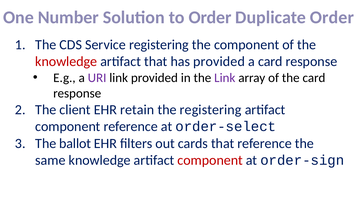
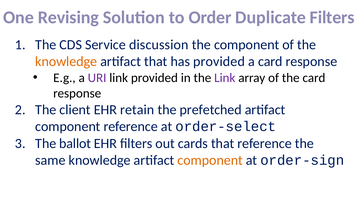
Number: Number -> Revising (68, 17)
Duplicate Order: Order -> Filters (332, 17)
Service registering: registering -> discussion (159, 45)
knowledge colour: red -> orange (66, 61)
the registering: registering -> prefetched (211, 109)
component colour: red -> orange (210, 160)
